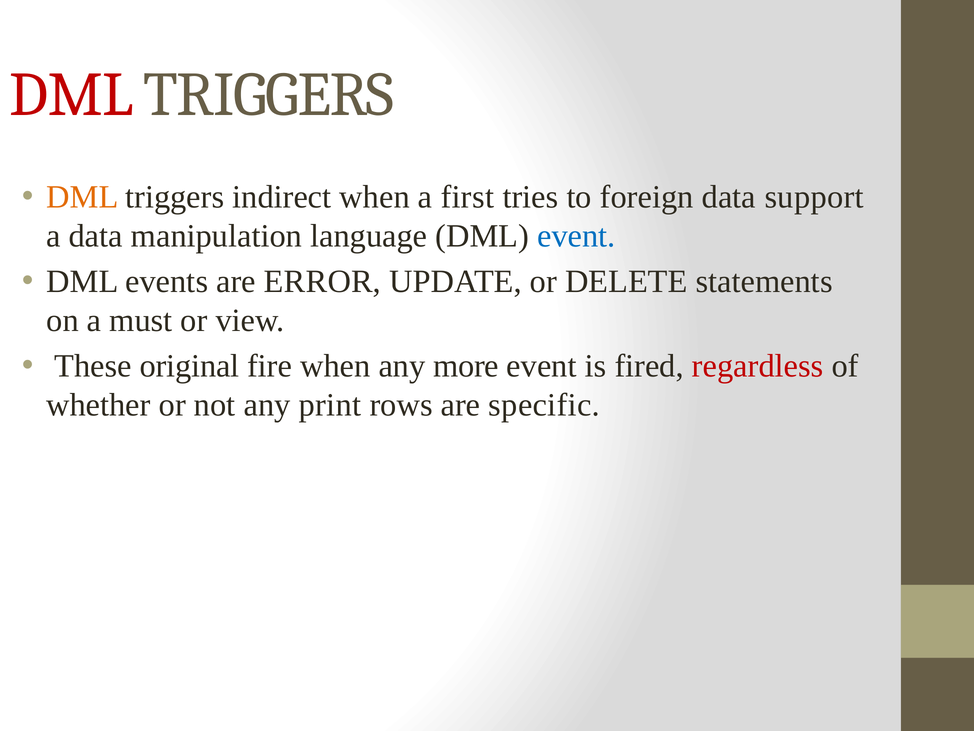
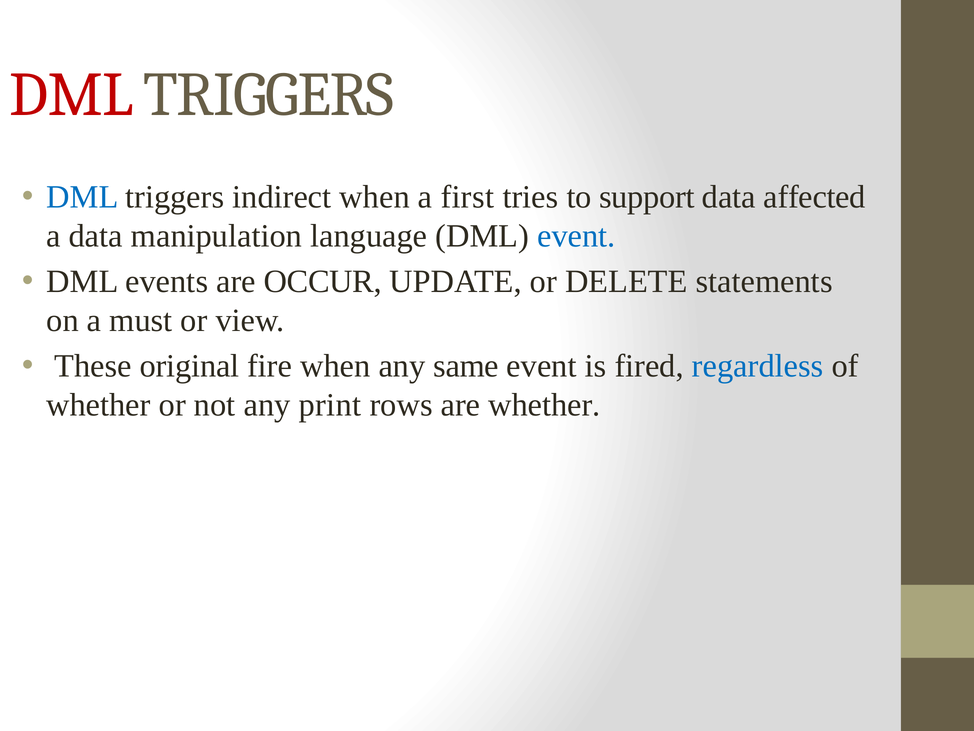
DML colour: orange -> blue (82, 197)
foreign: foreign -> support (647, 197)
support: support -> affected (815, 197)
ERROR: ERROR -> OCCUR (323, 281)
more: more -> same (466, 366)
regardless colour: red -> blue (758, 366)
are specific: specific -> whether (544, 405)
